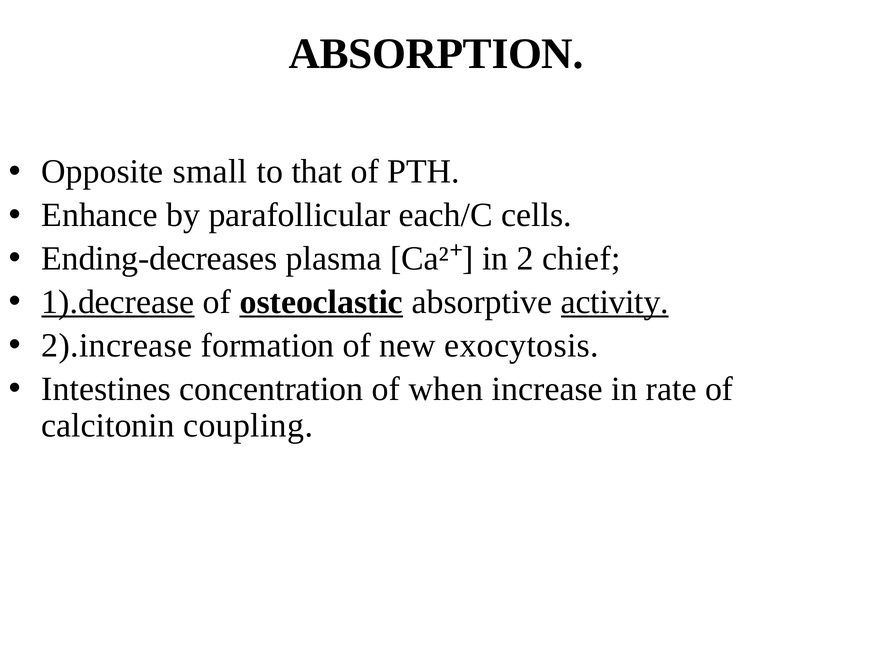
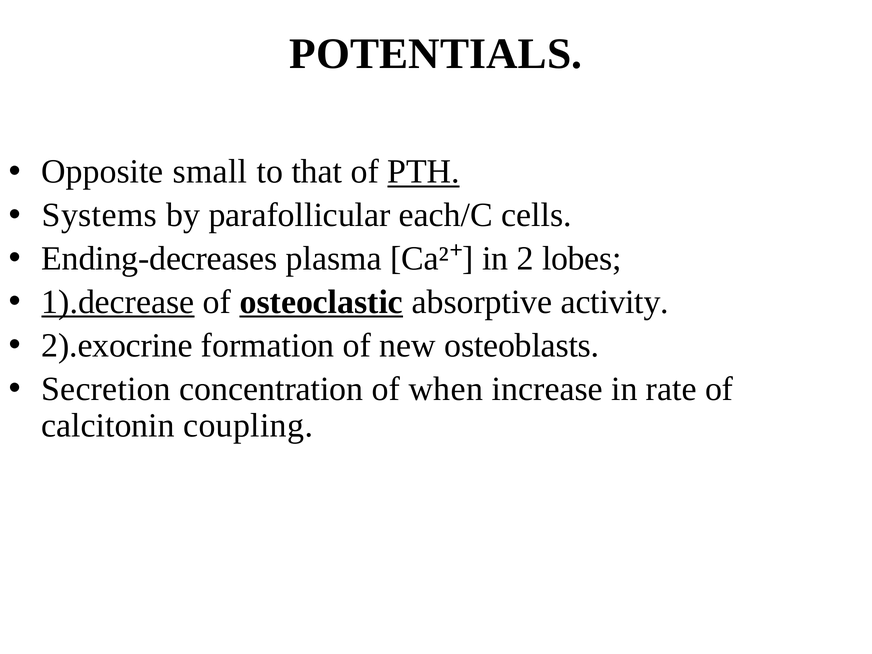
ABSORPTION: ABSORPTION -> POTENTIALS (436, 54)
PTH underline: none -> present (423, 172)
Enhance: Enhance -> Systems (99, 215)
chief: chief -> lobes (582, 259)
activity underline: present -> none (615, 302)
2).increase: 2).increase -> 2).exocrine (117, 345)
exocytosis: exocytosis -> osteoblasts (522, 345)
Intestines: Intestines -> Secretion (106, 389)
